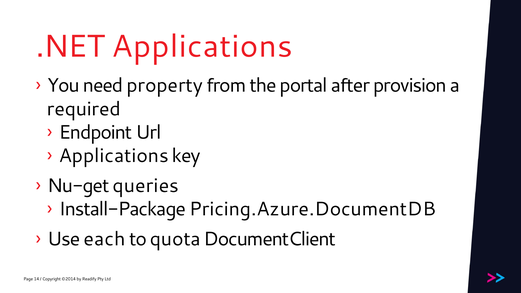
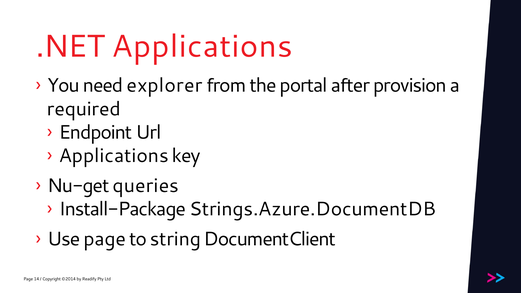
property: property -> explorer (165, 86)
Pricing.Azure.DocumentDB: Pricing.Azure.DocumentDB -> Strings.Azure.DocumentDB (313, 209)
Use each: each -> page (105, 239)
quota: quota -> string (175, 239)
